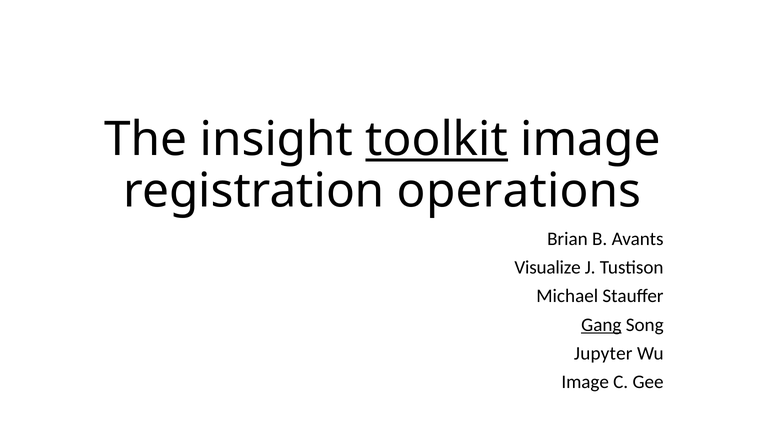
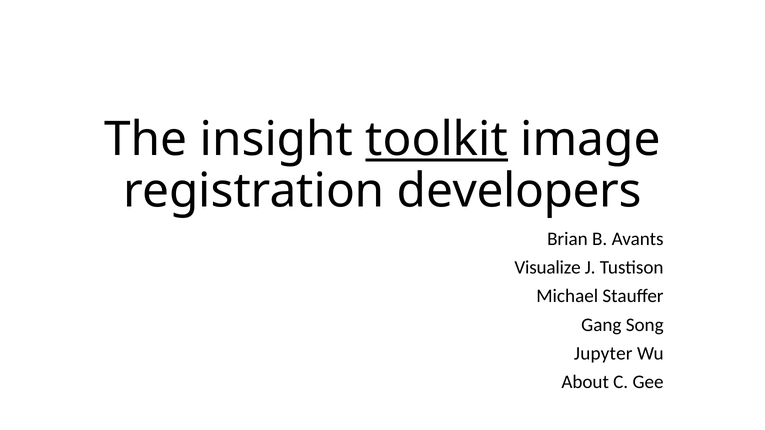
operations: operations -> developers (519, 191)
Gang underline: present -> none (601, 325)
Image: Image -> About (585, 382)
